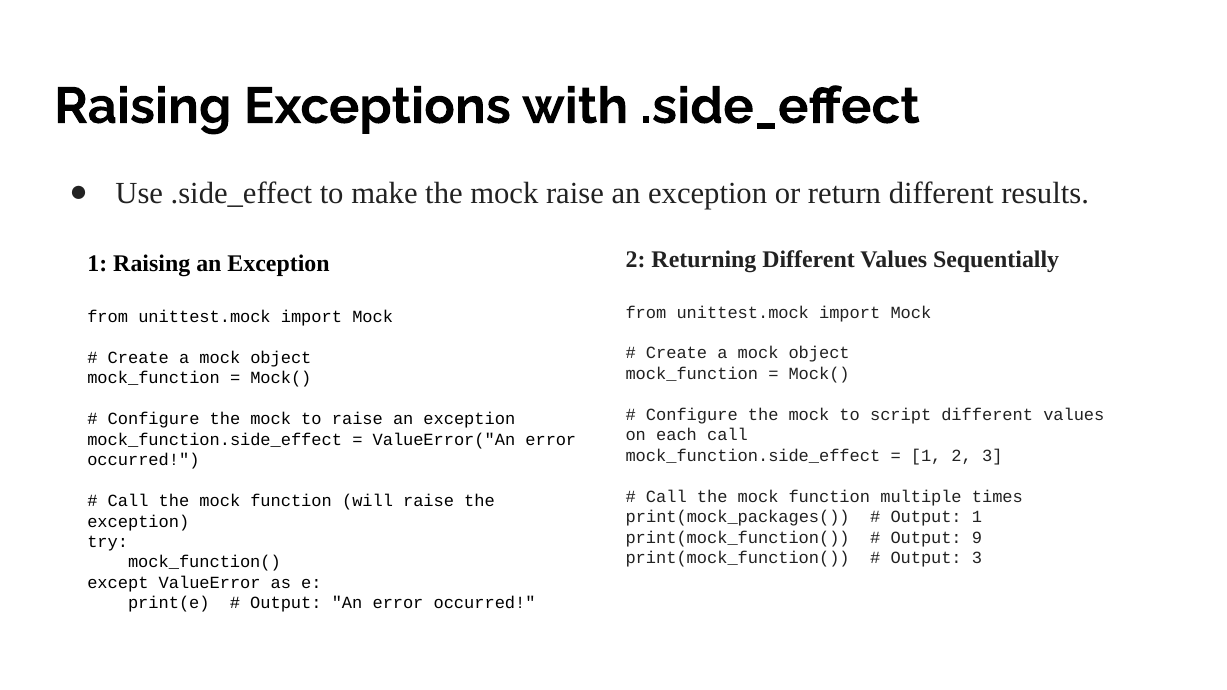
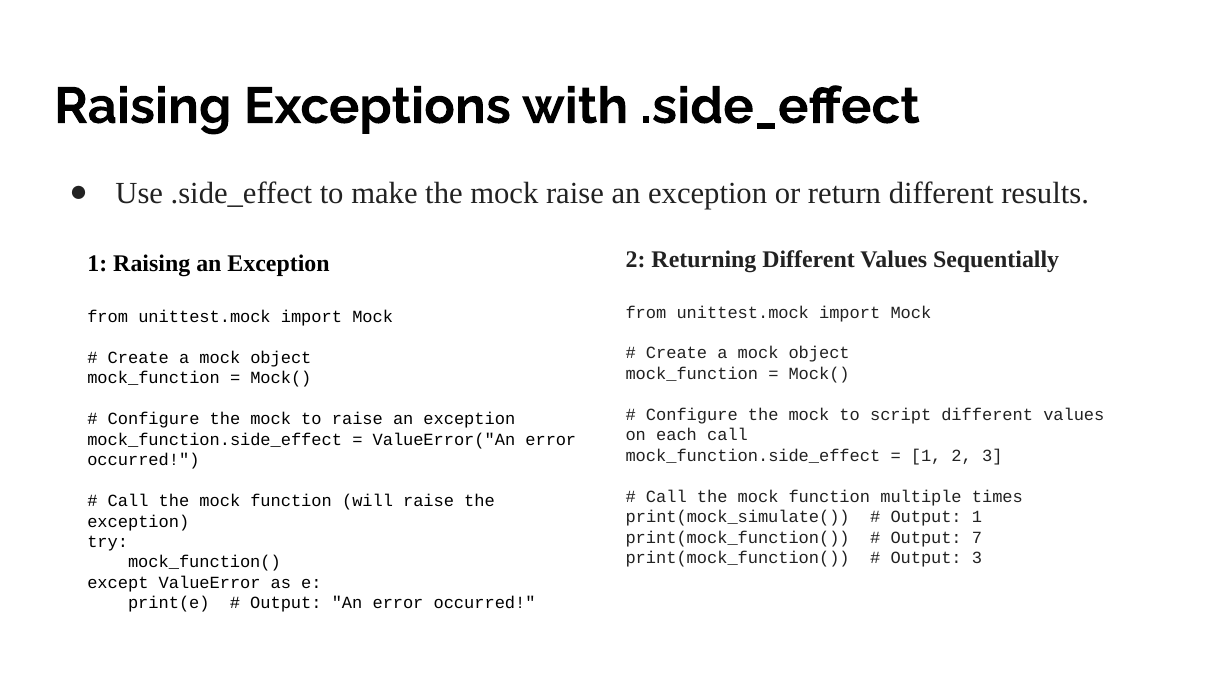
print(mock_packages(: print(mock_packages( -> print(mock_simulate( (738, 517)
9: 9 -> 7 (977, 538)
